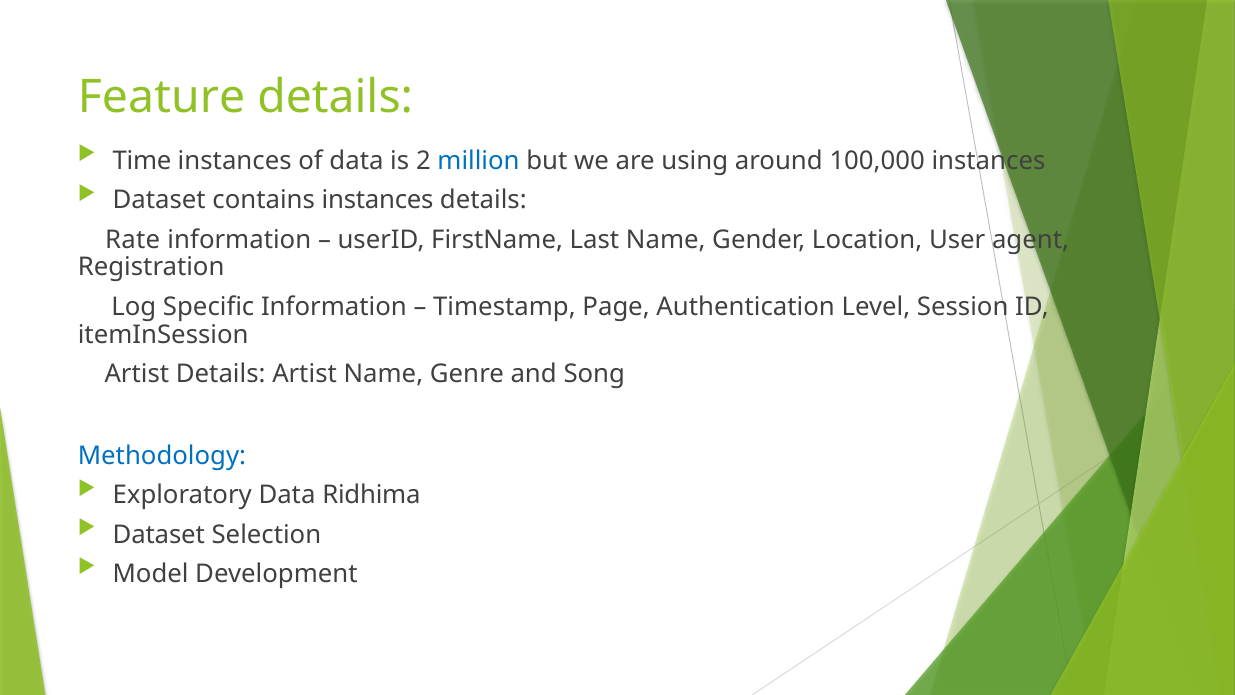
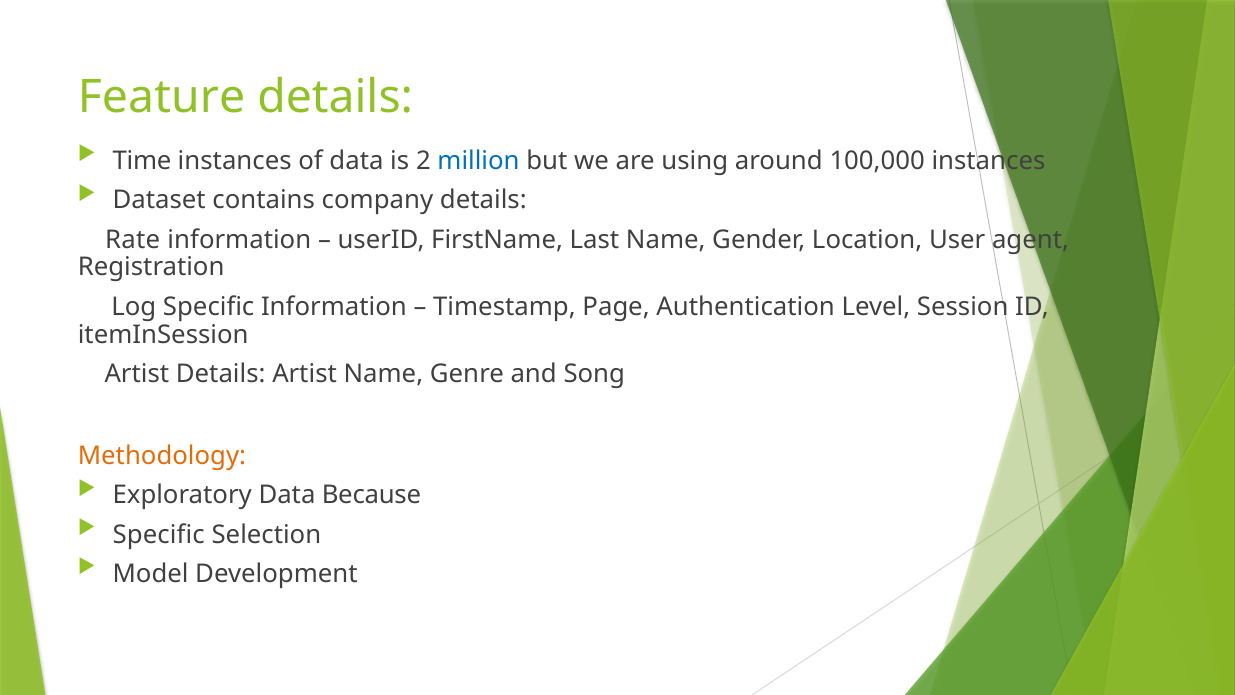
contains instances: instances -> company (377, 200)
Methodology colour: blue -> orange (162, 456)
Ridhima: Ridhima -> Because (371, 495)
Dataset: Dataset -> Specific (159, 534)
